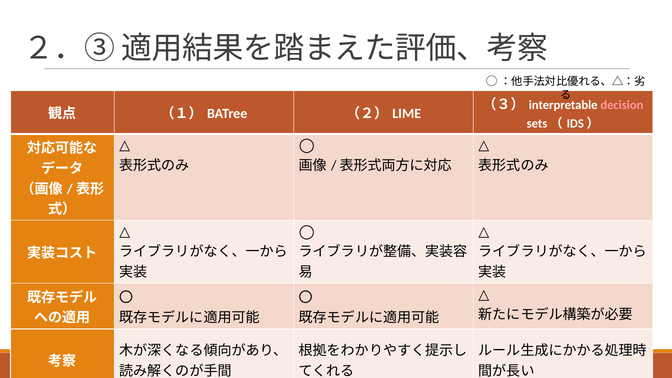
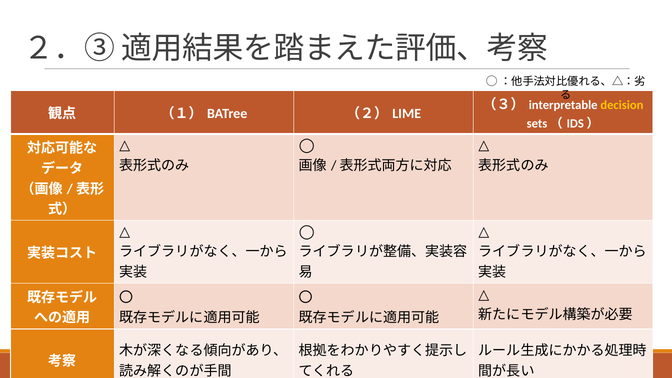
decision colour: pink -> yellow (622, 105)
